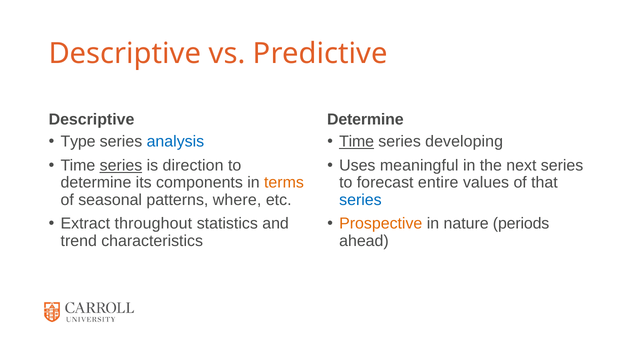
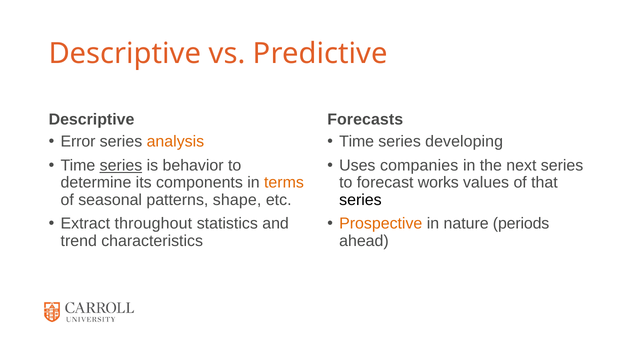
Determine: Determine -> Forecasts (365, 120)
Type: Type -> Error (78, 142)
analysis colour: blue -> orange (175, 142)
Time underline: present -> none (357, 142)
direction: direction -> behavior (193, 166)
meaningful: meaningful -> companies (419, 166)
entire: entire -> works (438, 183)
where: where -> shape (237, 200)
series colour: blue -> black (360, 200)
